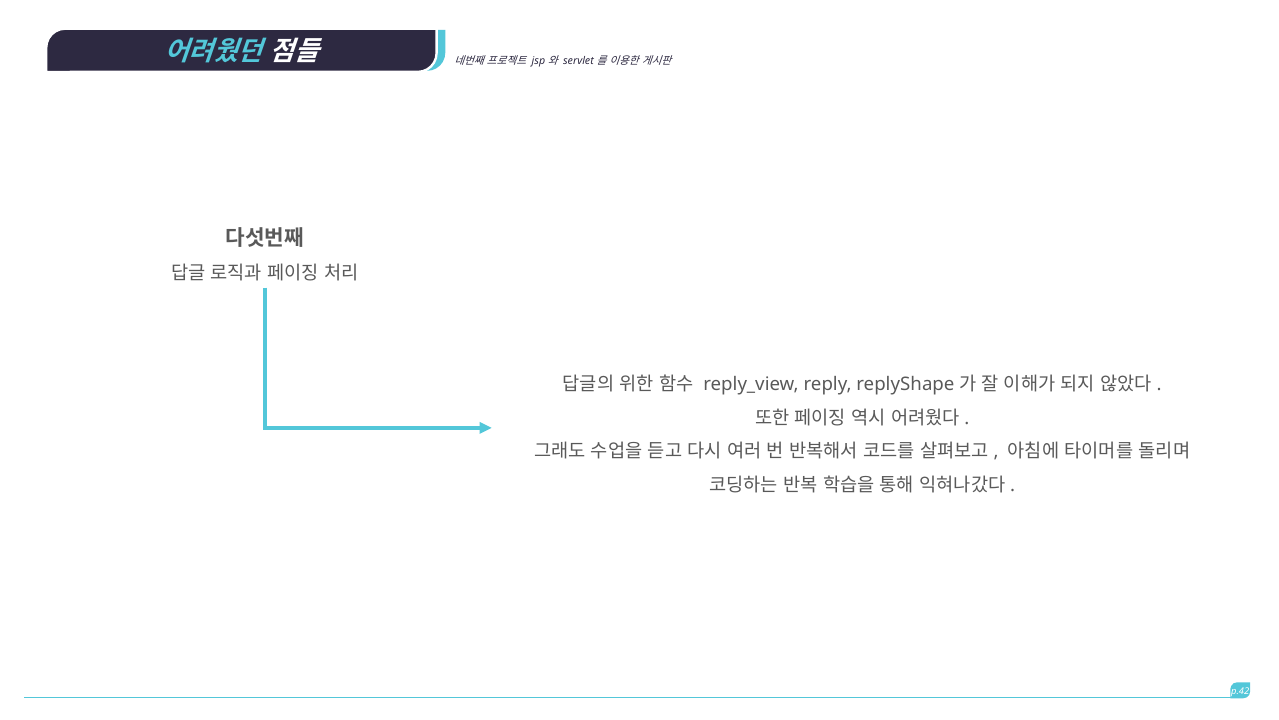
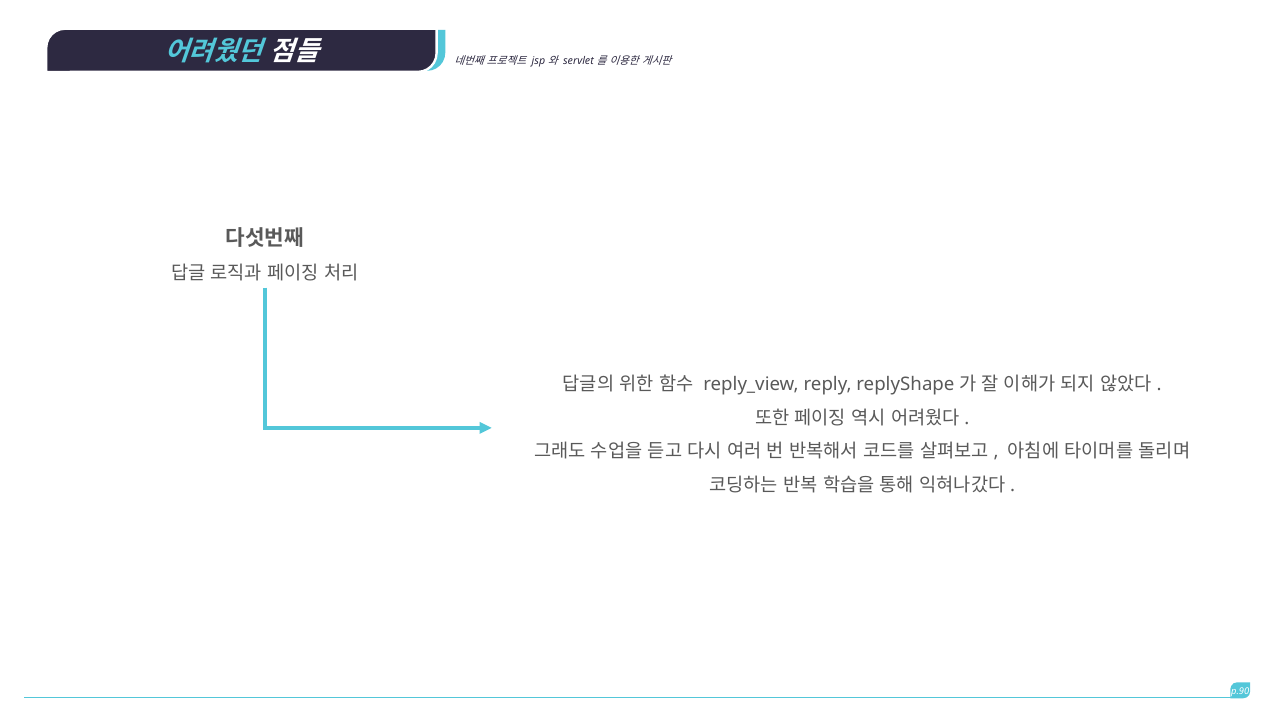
p.42: p.42 -> p.90 (1240, 690)
